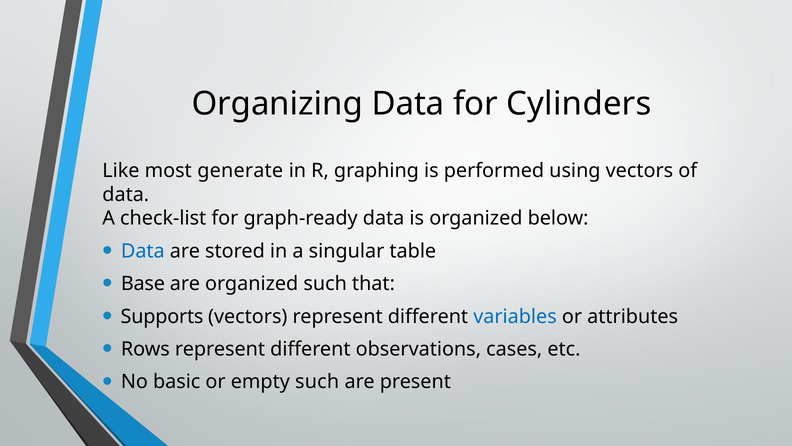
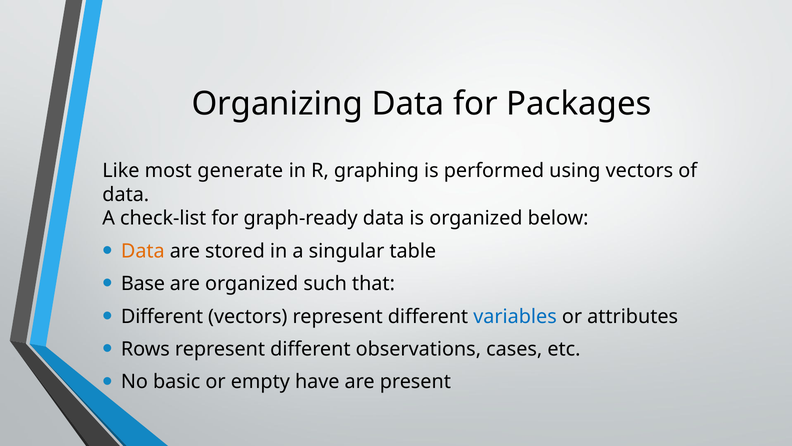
Cylinders: Cylinders -> Packages (579, 104)
Data colour: blue -> orange (143, 251)
Supports: Supports -> Different (162, 316)
empty such: such -> have (317, 382)
